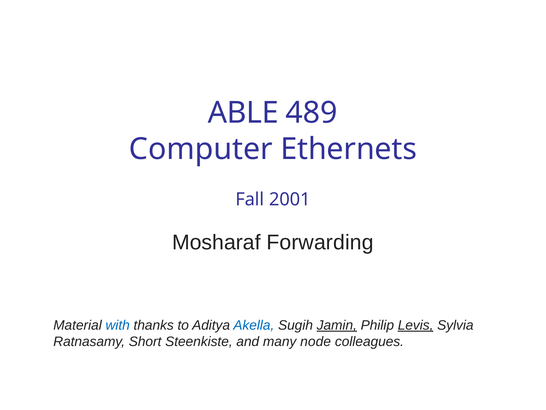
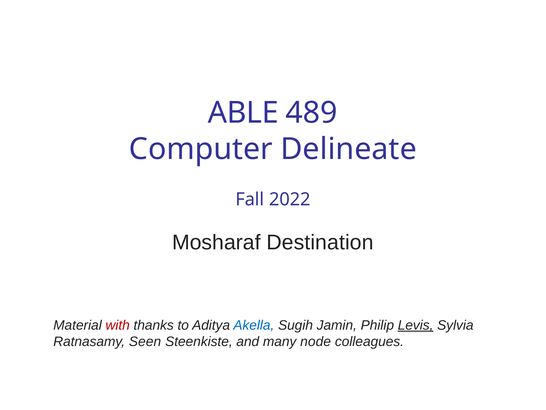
Ethernets: Ethernets -> Delineate (349, 149)
2001: 2001 -> 2022 (290, 199)
Forwarding: Forwarding -> Destination (320, 242)
with colour: blue -> red (118, 325)
Jamin underline: present -> none (337, 325)
Short: Short -> Seen (145, 341)
